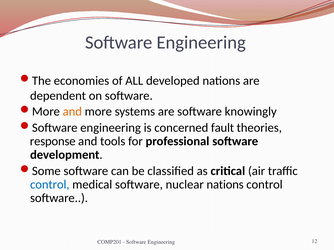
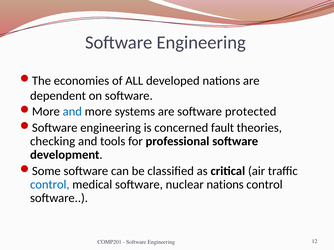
and colour: orange -> blue (72, 112)
knowingly: knowingly -> protected (251, 112)
response: response -> checking (53, 142)
